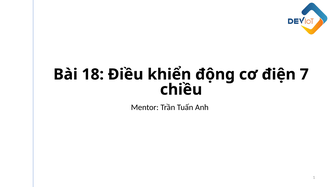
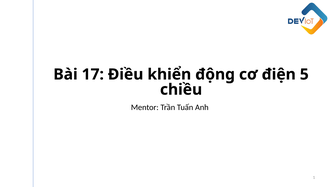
18: 18 -> 17 (93, 74)
7: 7 -> 5 (304, 74)
